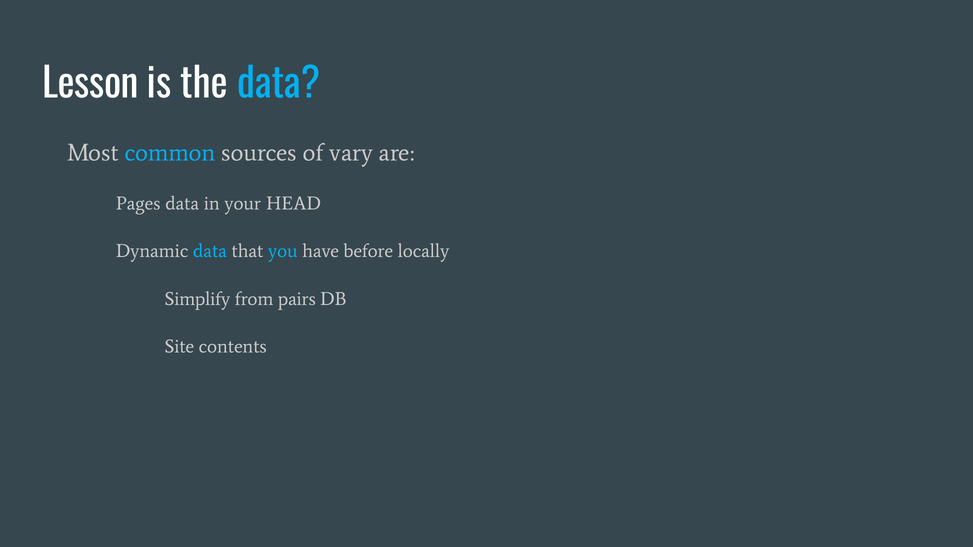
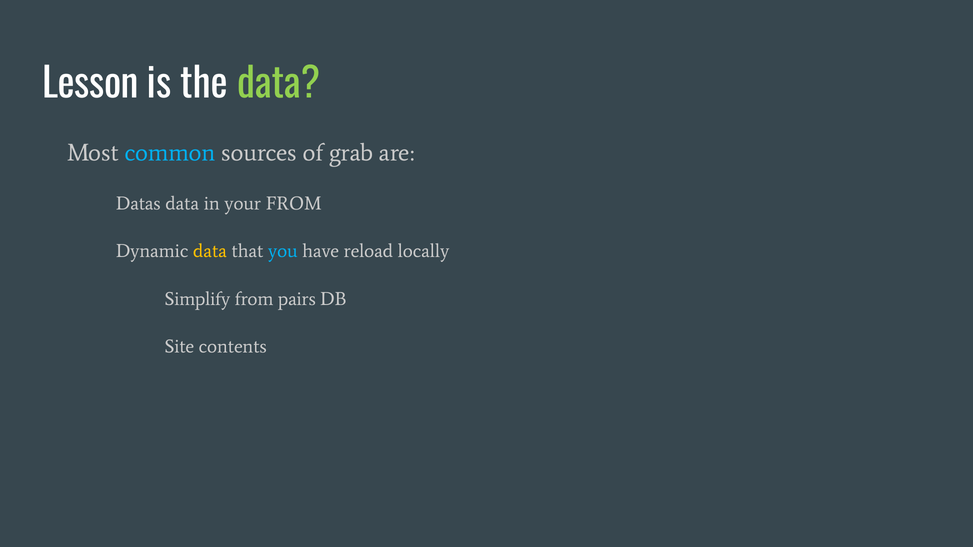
data colour: light blue -> light green (279, 84)
vary: vary -> grab (351, 153)
Pages: Pages -> Datas (138, 204)
your HEAD: HEAD -> FROM (294, 204)
data colour: light blue -> yellow (210, 251)
before: before -> reload (368, 251)
